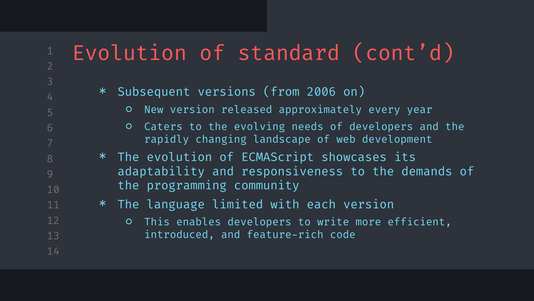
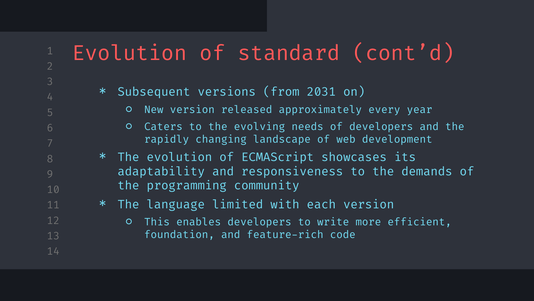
2006: 2006 -> 2031 (321, 92)
introduced: introduced -> foundation (179, 234)
